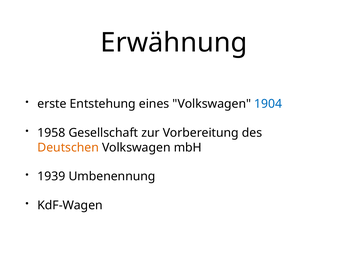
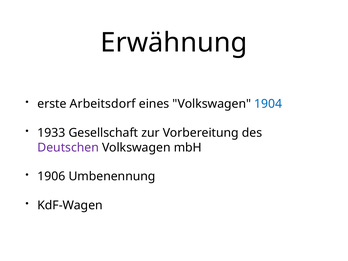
Entstehung: Entstehung -> Arbeitsdorf (103, 104)
1958: 1958 -> 1933 (51, 133)
Deutschen colour: orange -> purple (68, 147)
1939: 1939 -> 1906 (51, 176)
